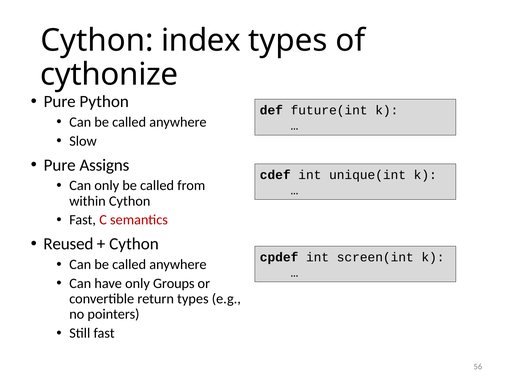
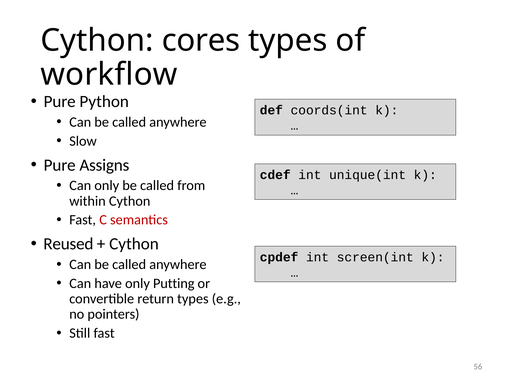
index: index -> cores (201, 41)
cythonize: cythonize -> workflow (109, 74)
future(int: future(int -> coords(int (329, 110)
Groups: Groups -> Putting (174, 283)
